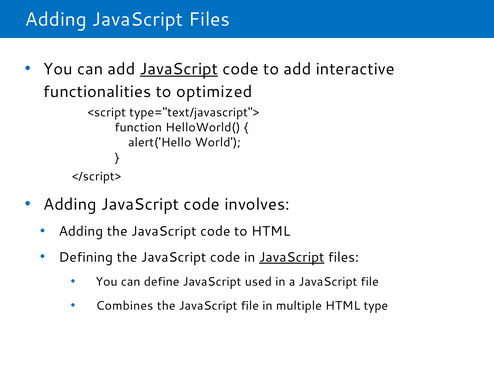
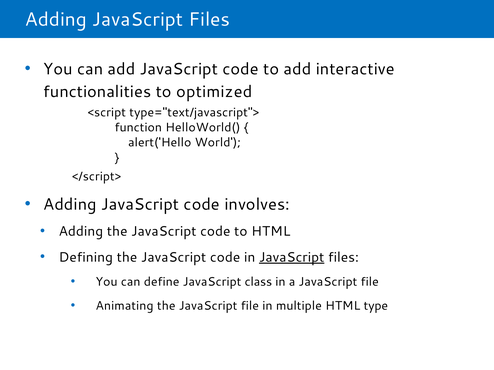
JavaScript underline: present -> none (179, 69)
used: used -> class (258, 282)
Combines: Combines -> Animating (125, 306)
